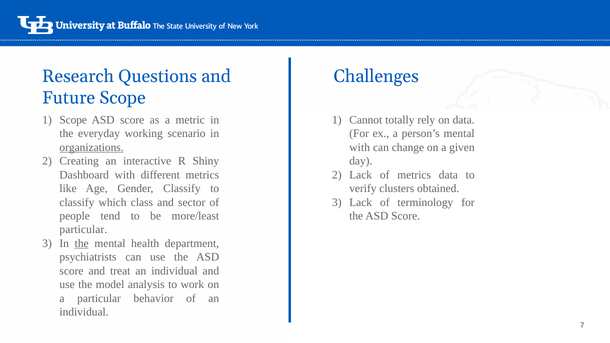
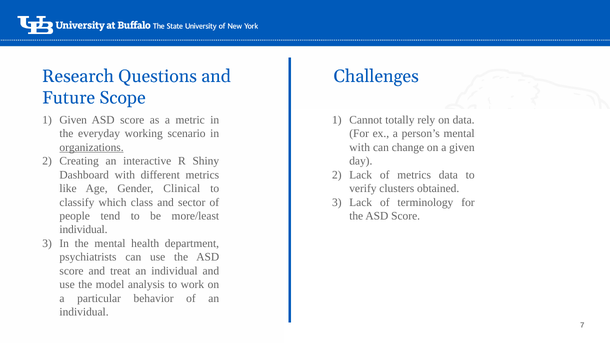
Scope: Scope -> Given (73, 120)
Gender Classify: Classify -> Clinical (182, 189)
particular: particular -> individual (83, 230)
the underline: present -> none (82, 244)
